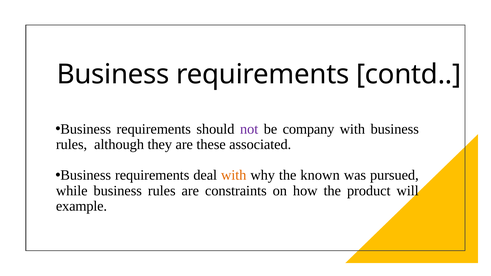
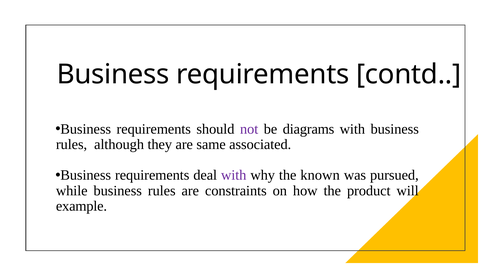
company: company -> diagrams (309, 129)
these: these -> same (211, 144)
with colour: orange -> purple (234, 175)
